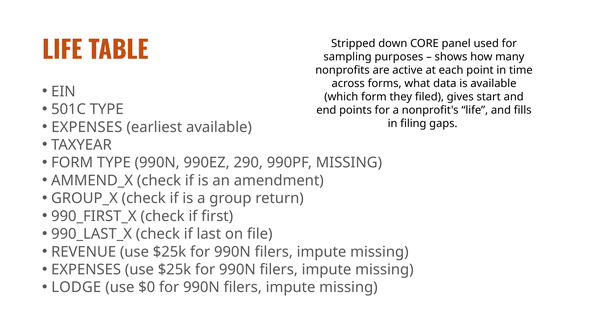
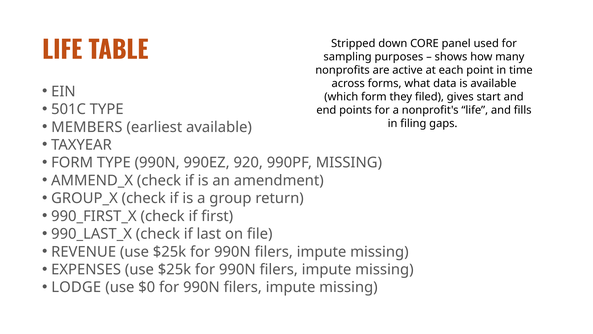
EXPENSES: EXPENSES -> MEMBERS (87, 127)
290: 290 -> 920 (248, 163)
